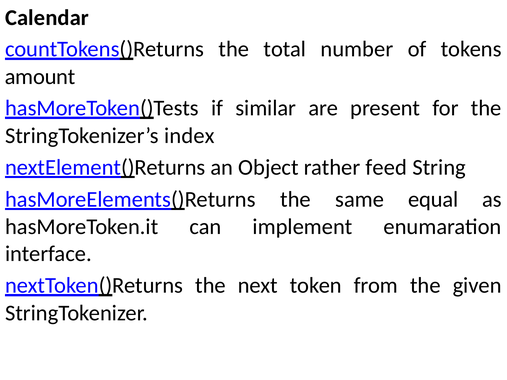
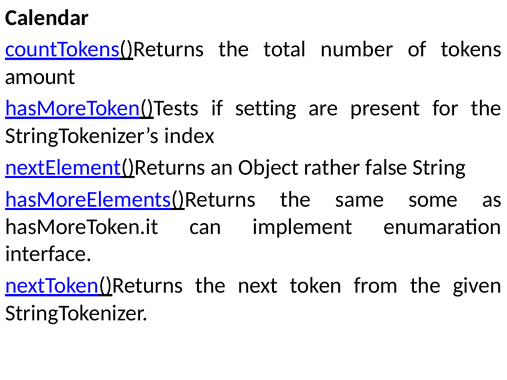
similar: similar -> setting (266, 108)
feed: feed -> false (386, 167)
equal: equal -> some (433, 199)
